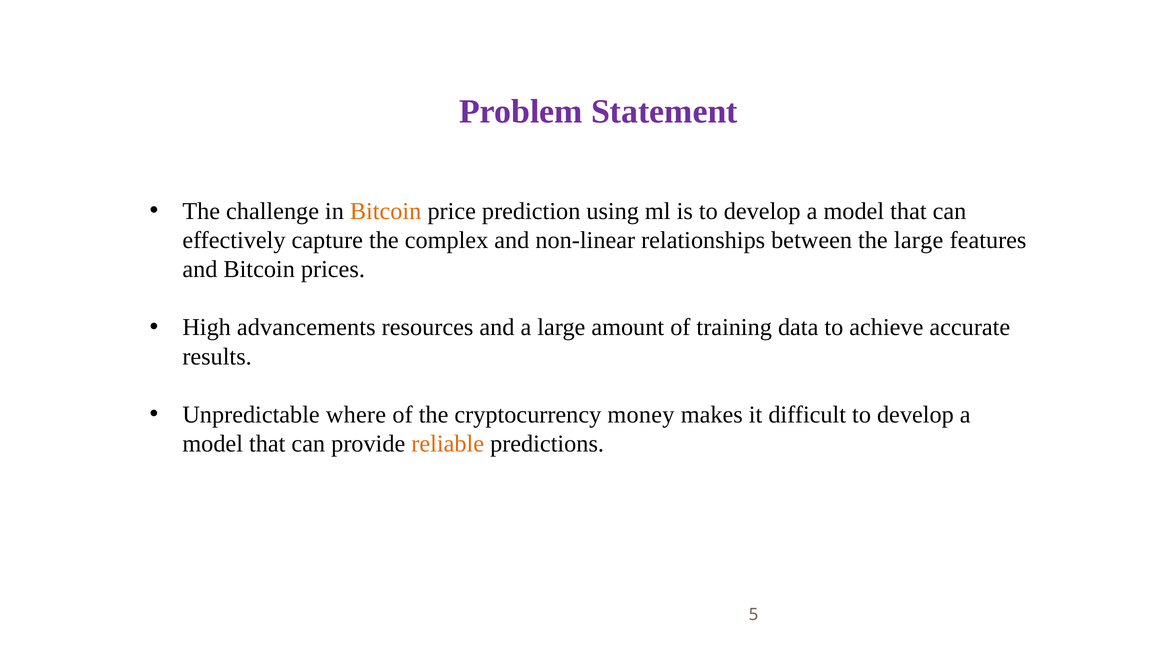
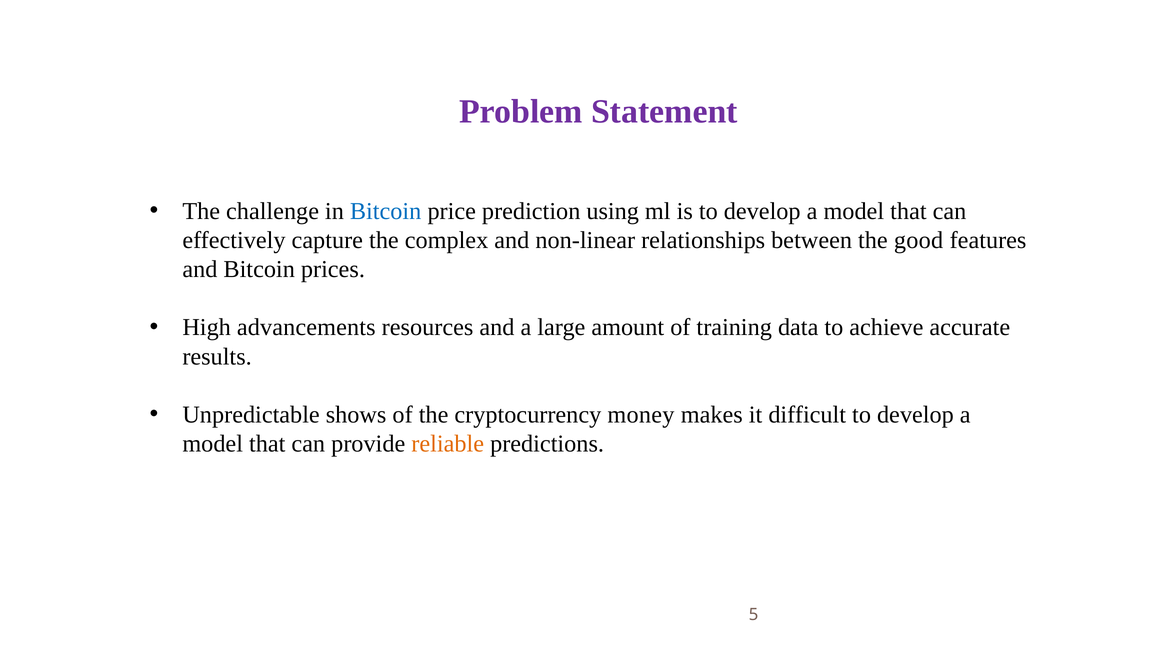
Bitcoin colour: orange -> blue (386, 211)
the large: large -> good (919, 240)
where: where -> shows (356, 415)
